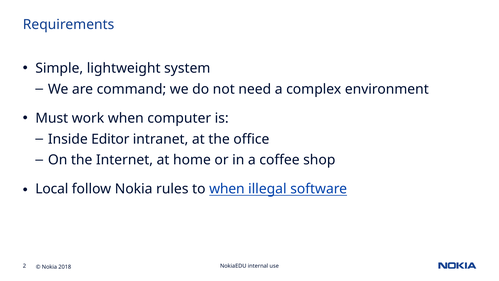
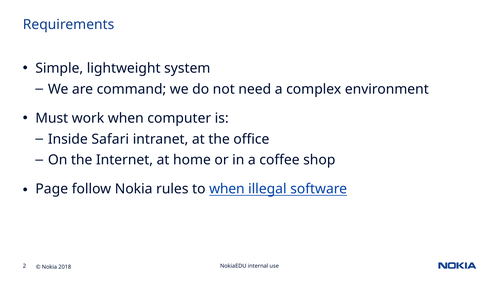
Editor: Editor -> Safari (110, 139)
Local: Local -> Page (52, 189)
